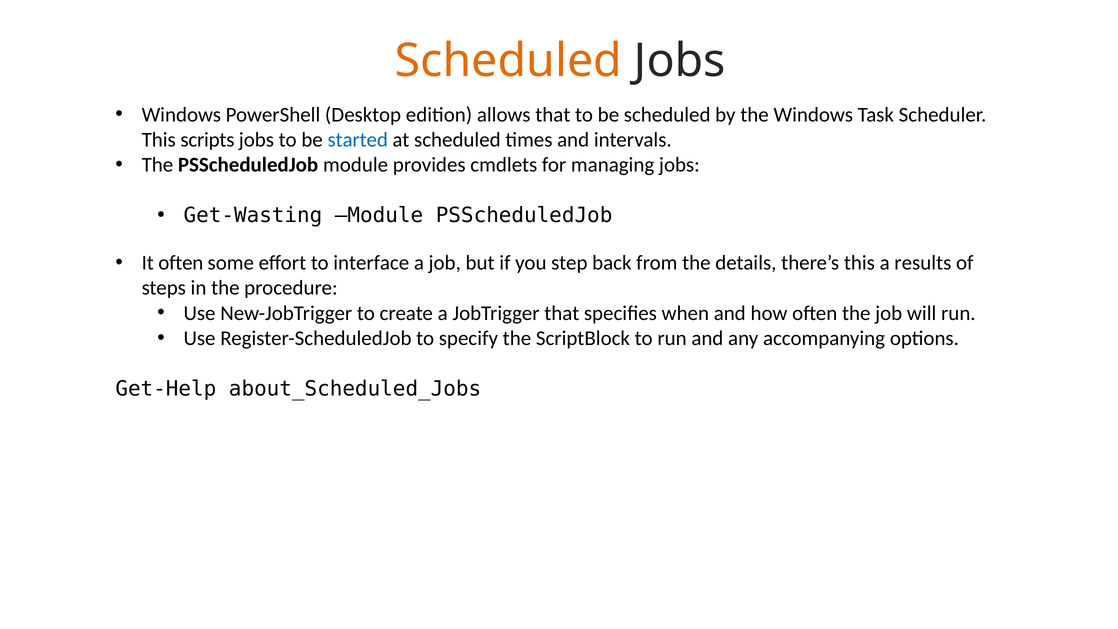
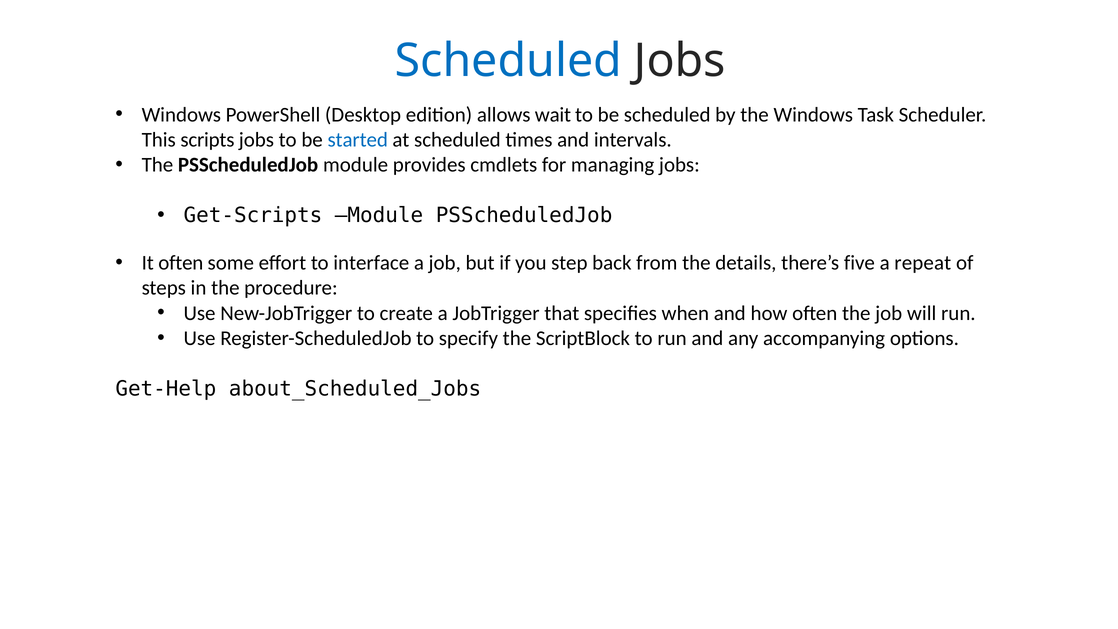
Scheduled colour: orange -> blue (508, 61)
allows that: that -> wait (553, 115)
Get-Wasting: Get-Wasting -> Get-Scripts (253, 215)
there’s this: this -> five (859, 263)
results: results -> repeat (923, 263)
